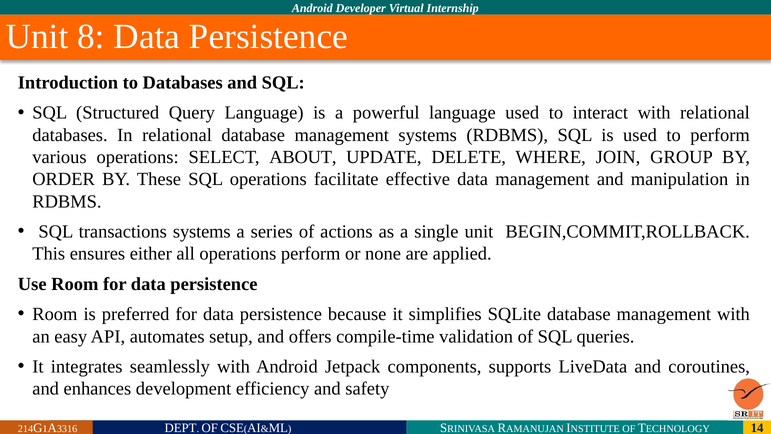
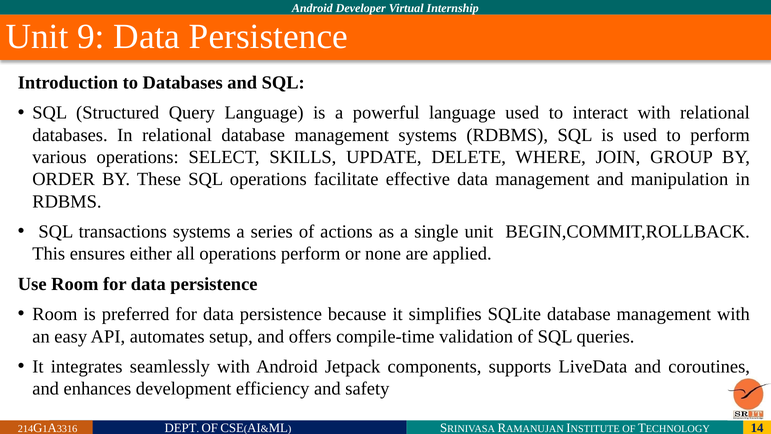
8: 8 -> 9 (91, 36)
ABOUT: ABOUT -> SKILLS (303, 157)
